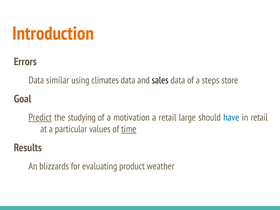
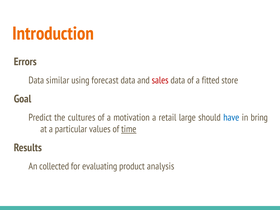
climates: climates -> forecast (105, 80)
sales colour: black -> red (160, 80)
steps: steps -> fitted (211, 80)
Predict underline: present -> none (40, 117)
studying: studying -> cultures (82, 117)
in retail: retail -> bring (259, 117)
blizzards: blizzards -> collected (54, 166)
weather: weather -> analysis (161, 166)
